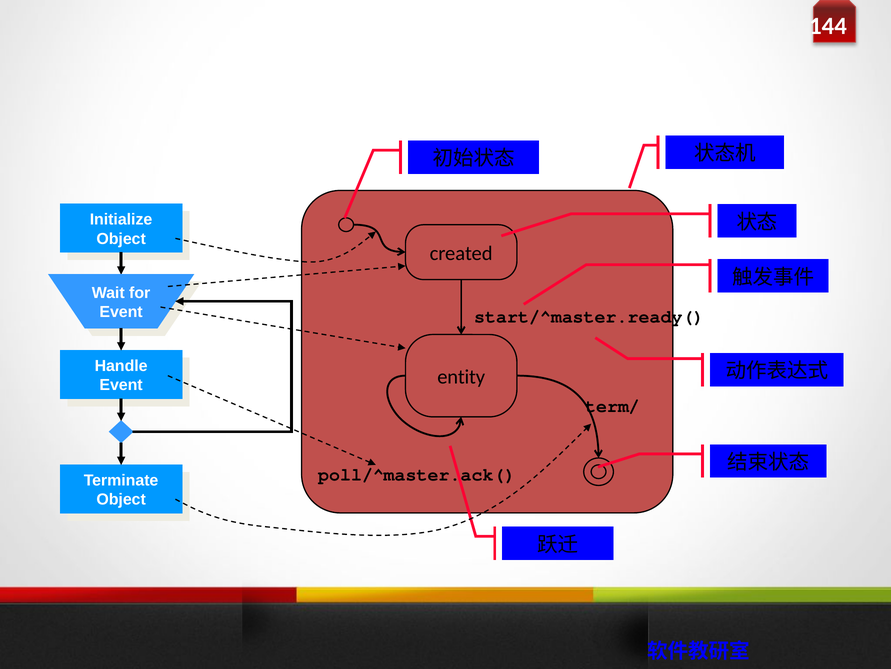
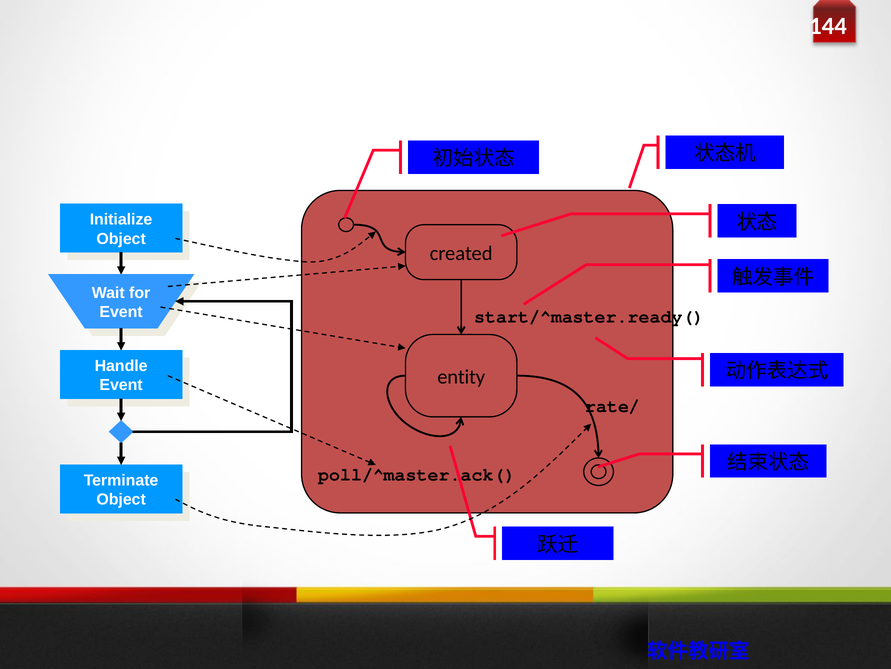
term/: term/ -> rate/ (613, 406)
